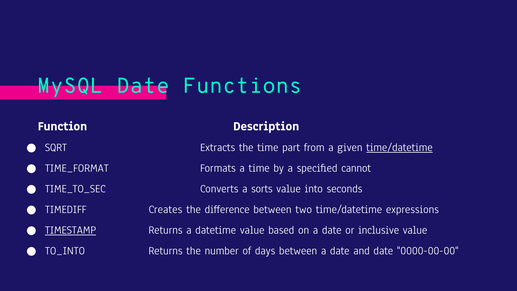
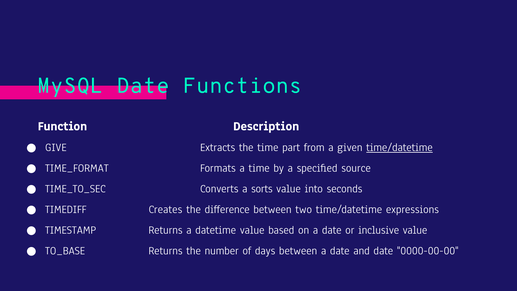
SQRT: SQRT -> GIVE (56, 147)
cannot: cannot -> source (356, 168)
TIMESTAMP underline: present -> none (71, 230)
TO_INTO: TO_INTO -> TO_BASE (65, 251)
